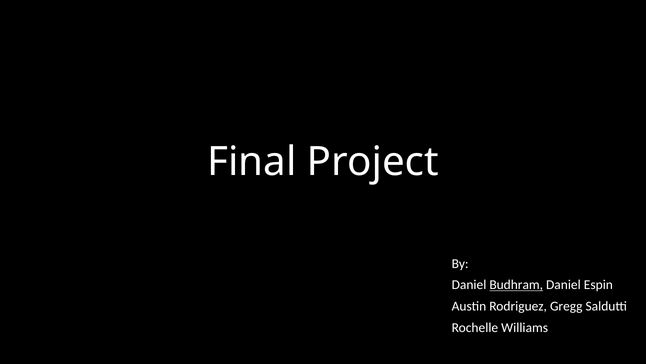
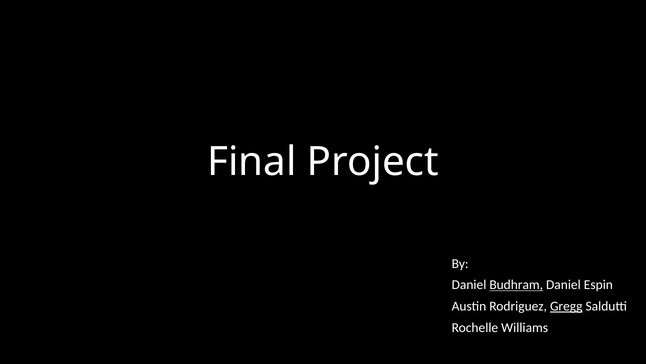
Gregg underline: none -> present (566, 306)
